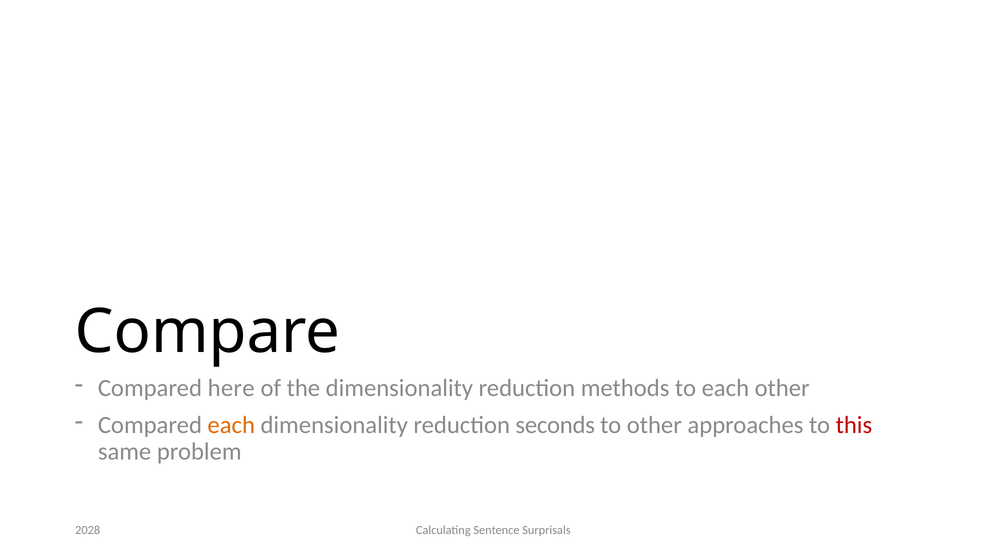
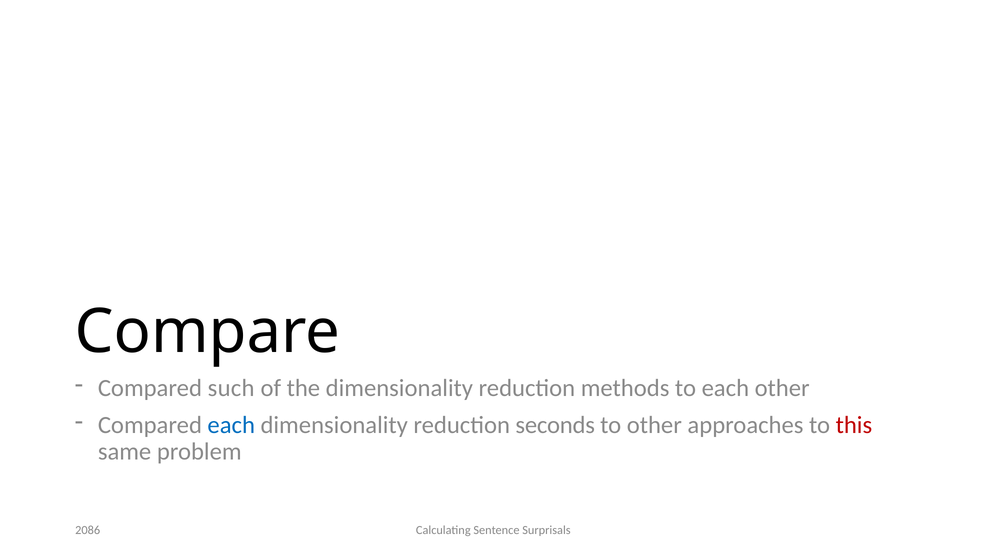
here: here -> such (231, 388)
each colour: orange -> blue (231, 425)
2028: 2028 -> 2086 (88, 530)
